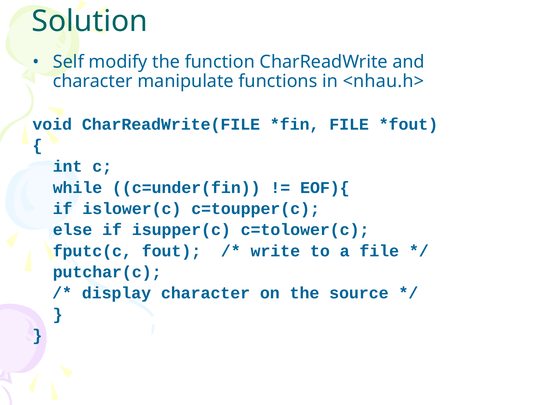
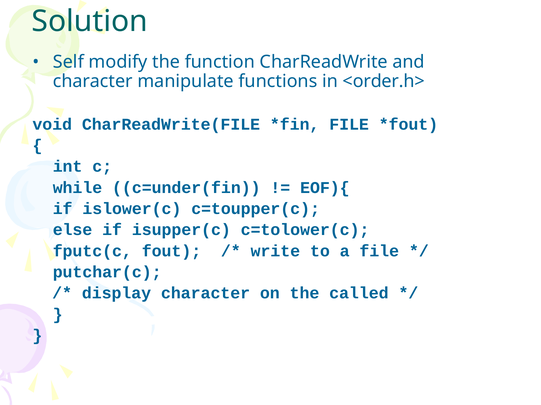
<nhau.h>: <nhau.h> -> <order.h> (384, 81)
source: source -> called (359, 294)
